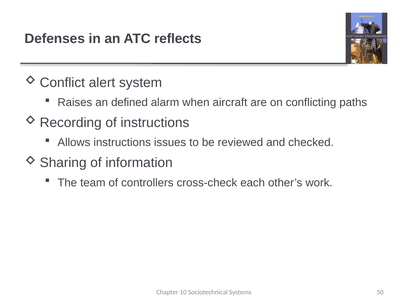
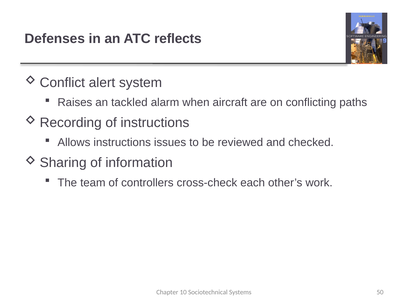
defined: defined -> tackled (129, 102)
